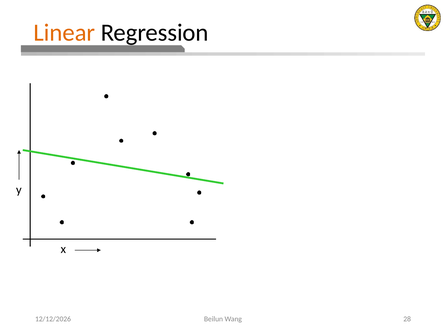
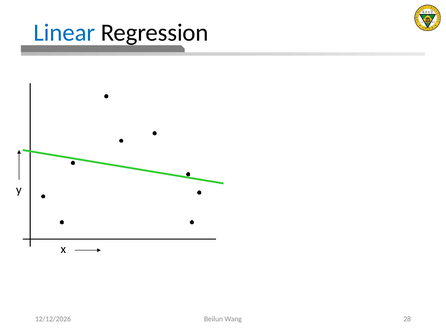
Linear colour: orange -> blue (64, 33)
